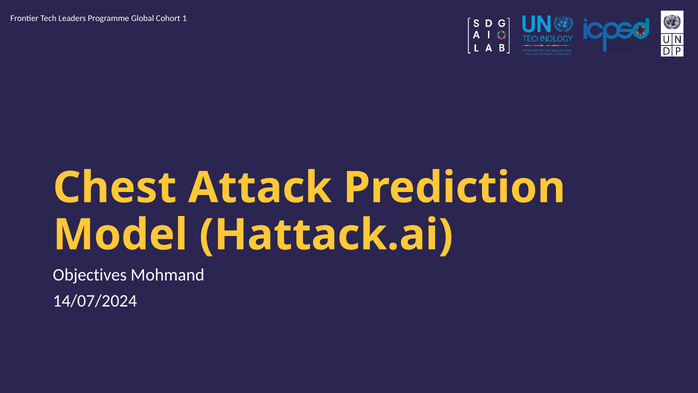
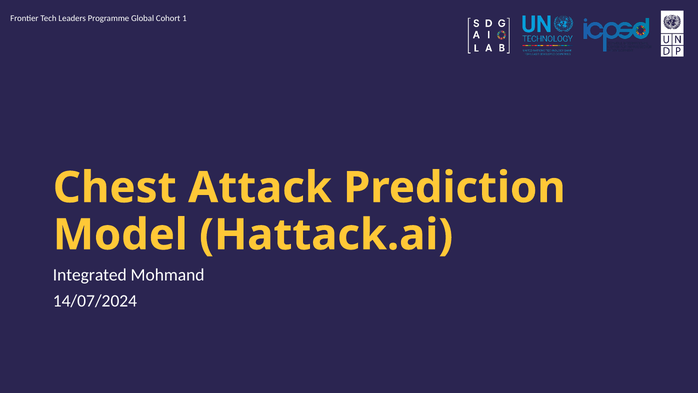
Objectives: Objectives -> Integrated (90, 275)
